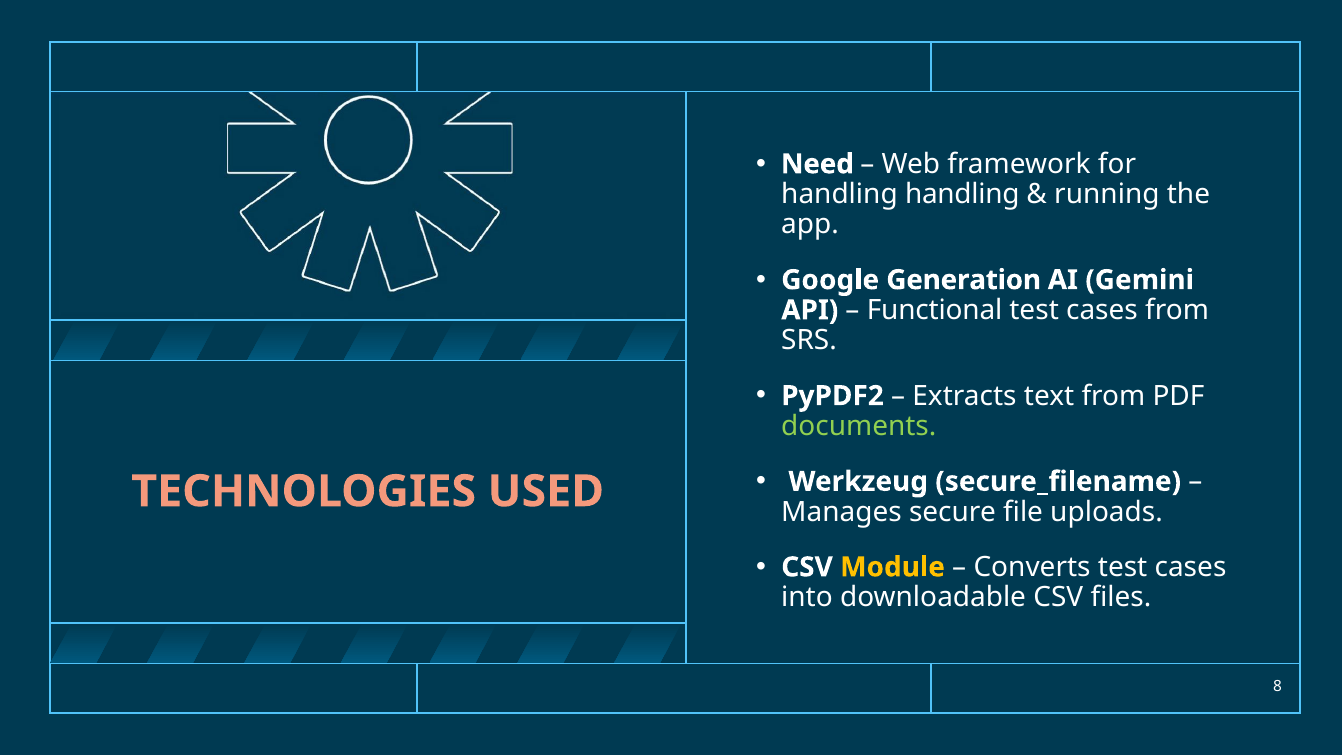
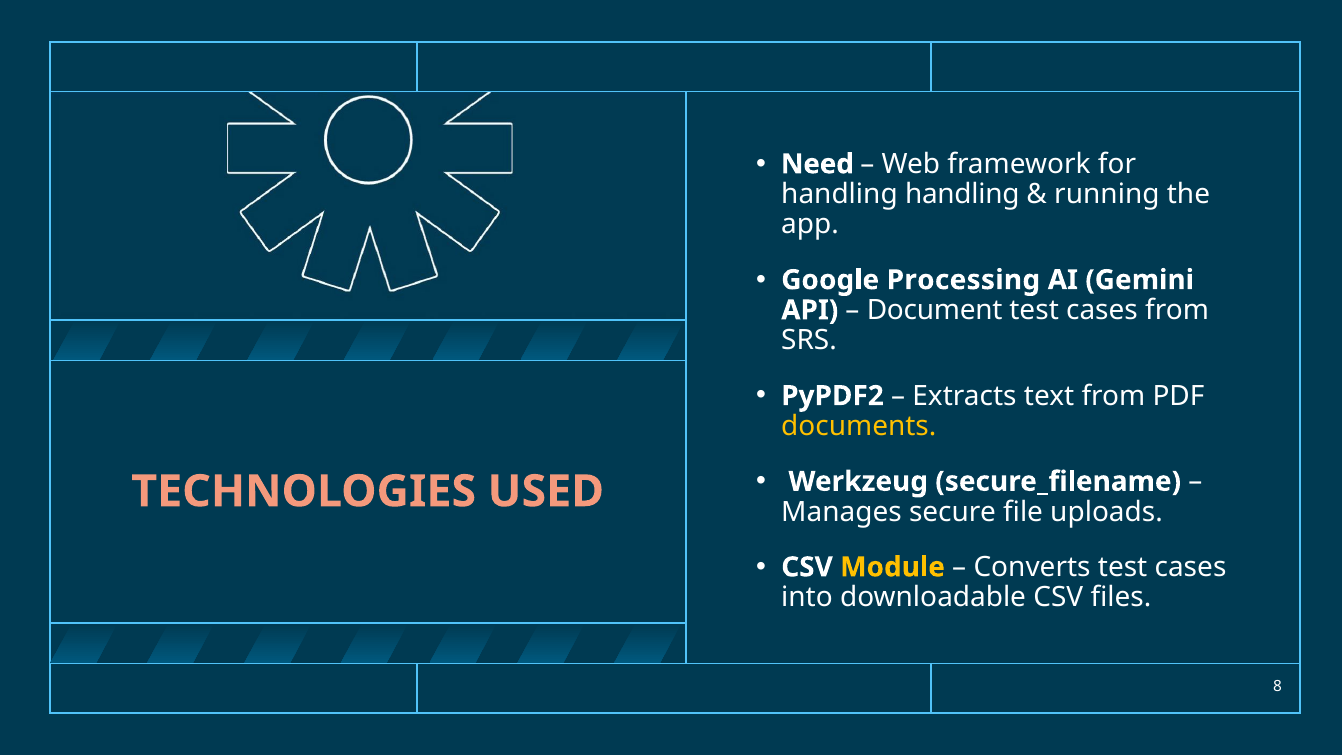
Generation: Generation -> Processing (963, 280)
Functional: Functional -> Document (935, 310)
documents colour: light green -> yellow (859, 426)
